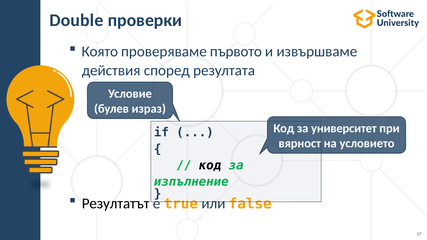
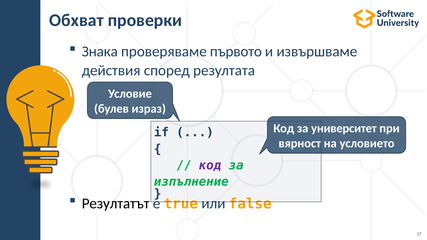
Double: Double -> Обхват (76, 20)
Която: Която -> Знака (100, 52)
код colour: black -> purple (210, 165)
